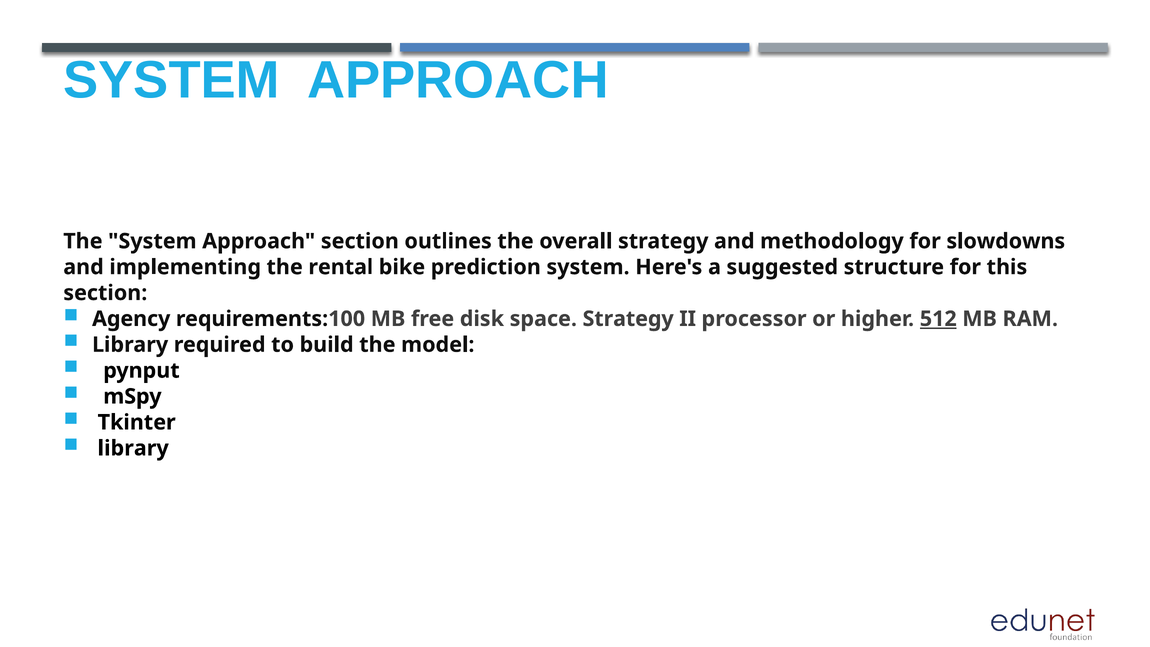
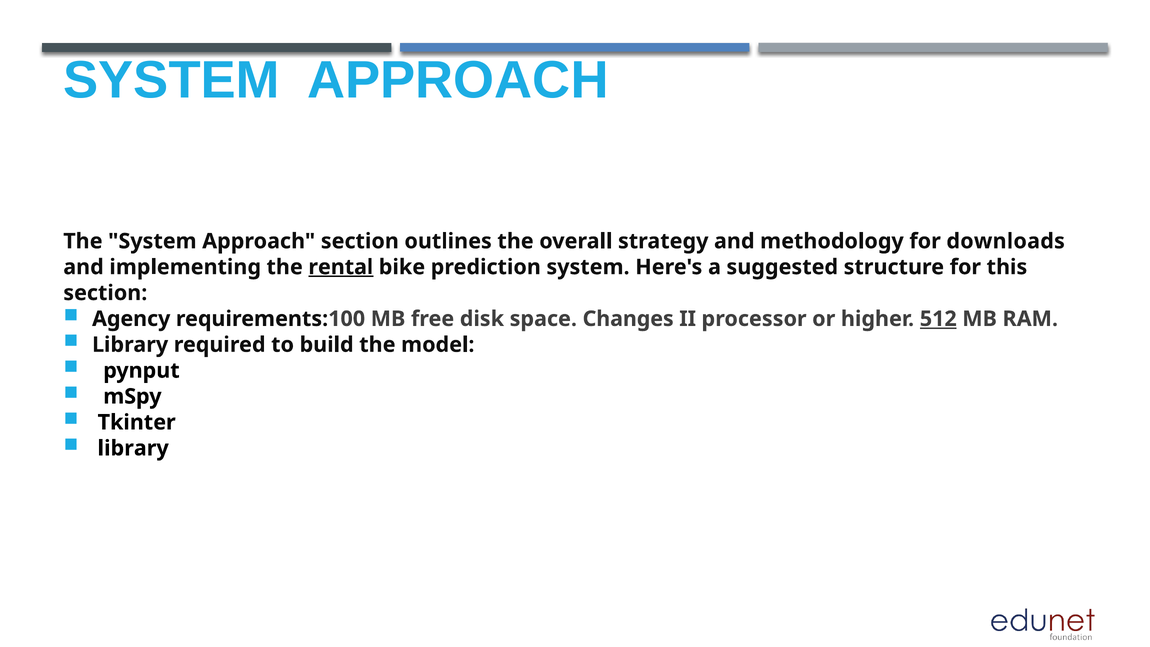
slowdowns: slowdowns -> downloads (1006, 241)
rental underline: none -> present (341, 267)
space Strategy: Strategy -> Changes (628, 319)
